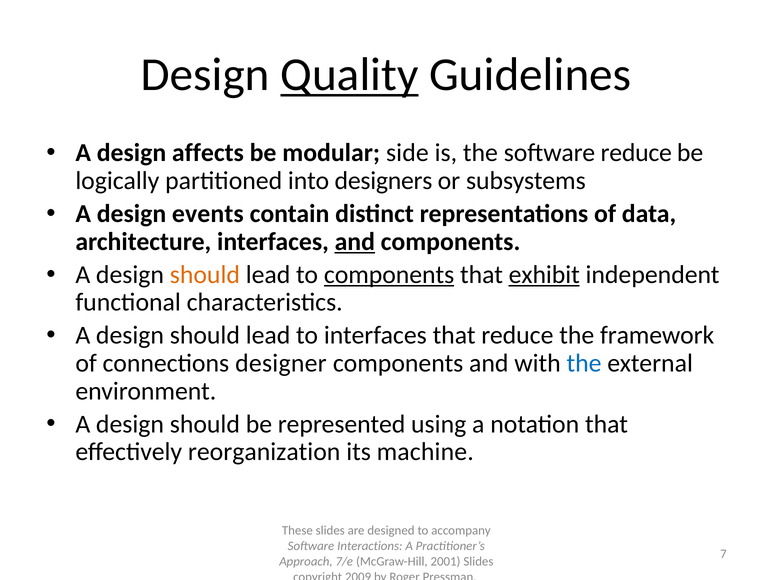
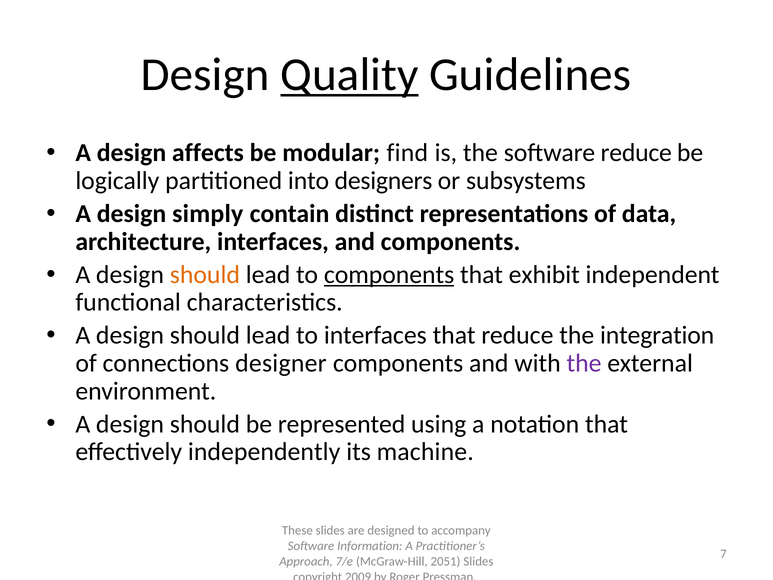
side: side -> find (407, 153)
events: events -> simply (208, 214)
and underline: present -> none (355, 242)
exhibit underline: present -> none (544, 274)
framework: framework -> integration (657, 335)
the colour: blue -> purple (584, 363)
reorganization: reorganization -> independently (264, 452)
Interactions: Interactions -> Information (370, 546)
2001: 2001 -> 2051 (446, 561)
